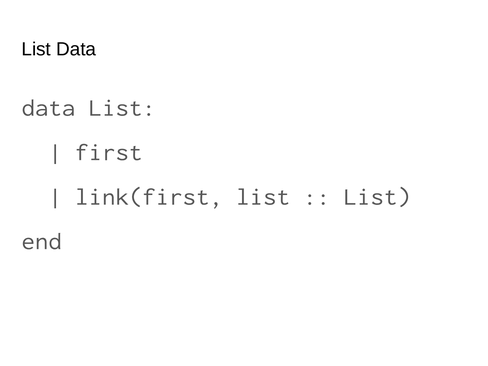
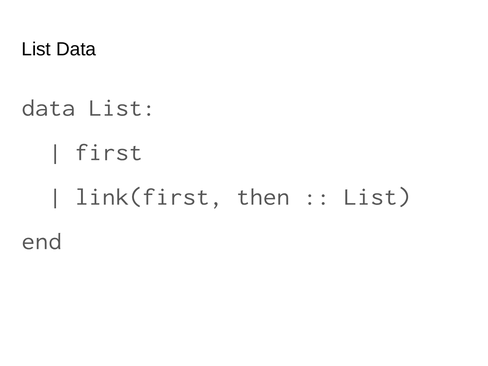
link(first list: list -> then (263, 197)
